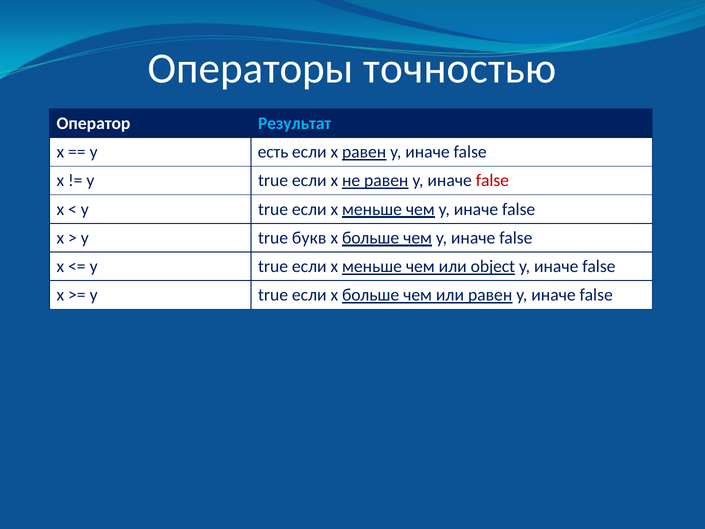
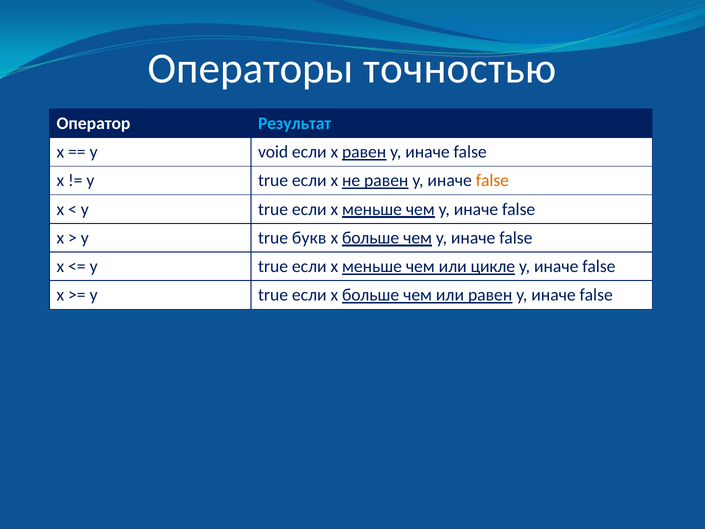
есть: есть -> void (273, 152)
false colour: red -> orange (492, 181)
object: object -> цикле (493, 266)
